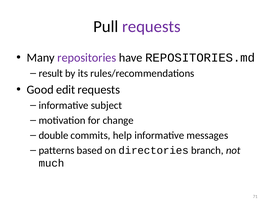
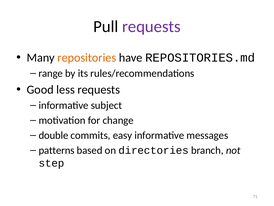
repositories colour: purple -> orange (87, 57)
result: result -> range (51, 73)
edit: edit -> less (66, 89)
help: help -> easy (122, 135)
much: much -> step (51, 163)
